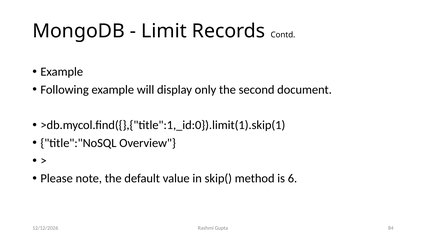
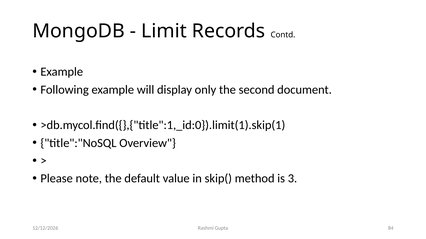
6: 6 -> 3 (293, 179)
